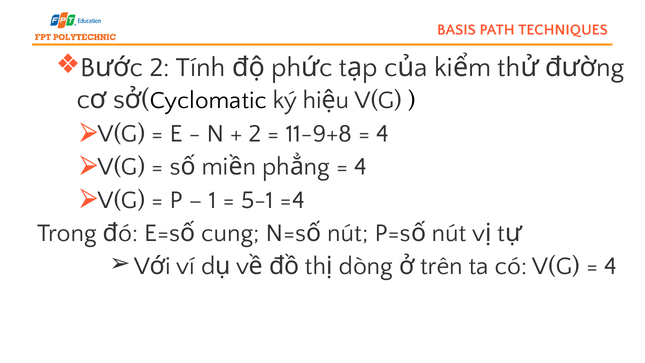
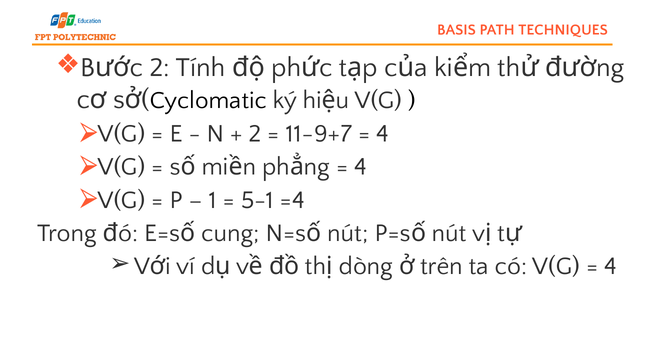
11-9+8: 11-9+8 -> 11-9+7 (319, 134)
